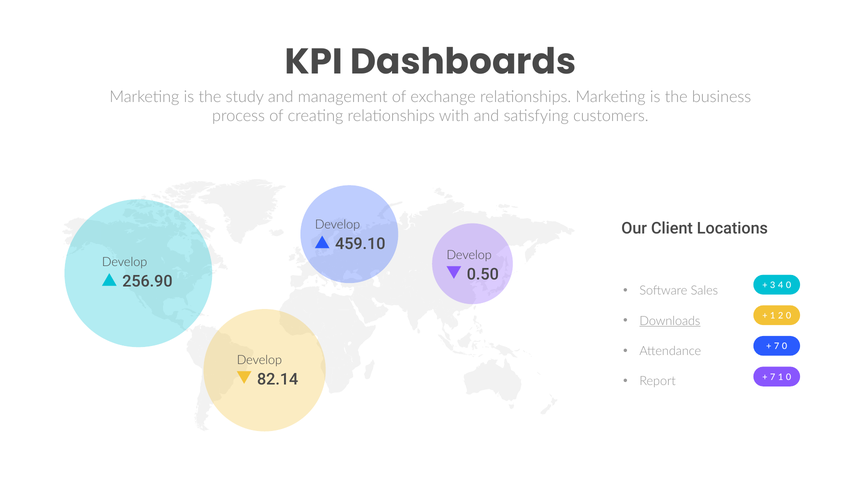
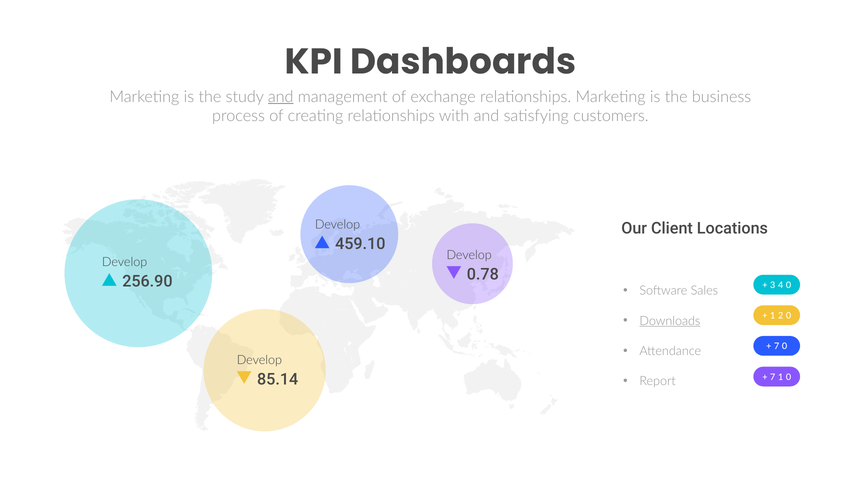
and underline: none -> present (281, 97)
0.50: 0.50 -> 0.78 (483, 274)
82.14: 82.14 -> 85.14 (278, 379)
